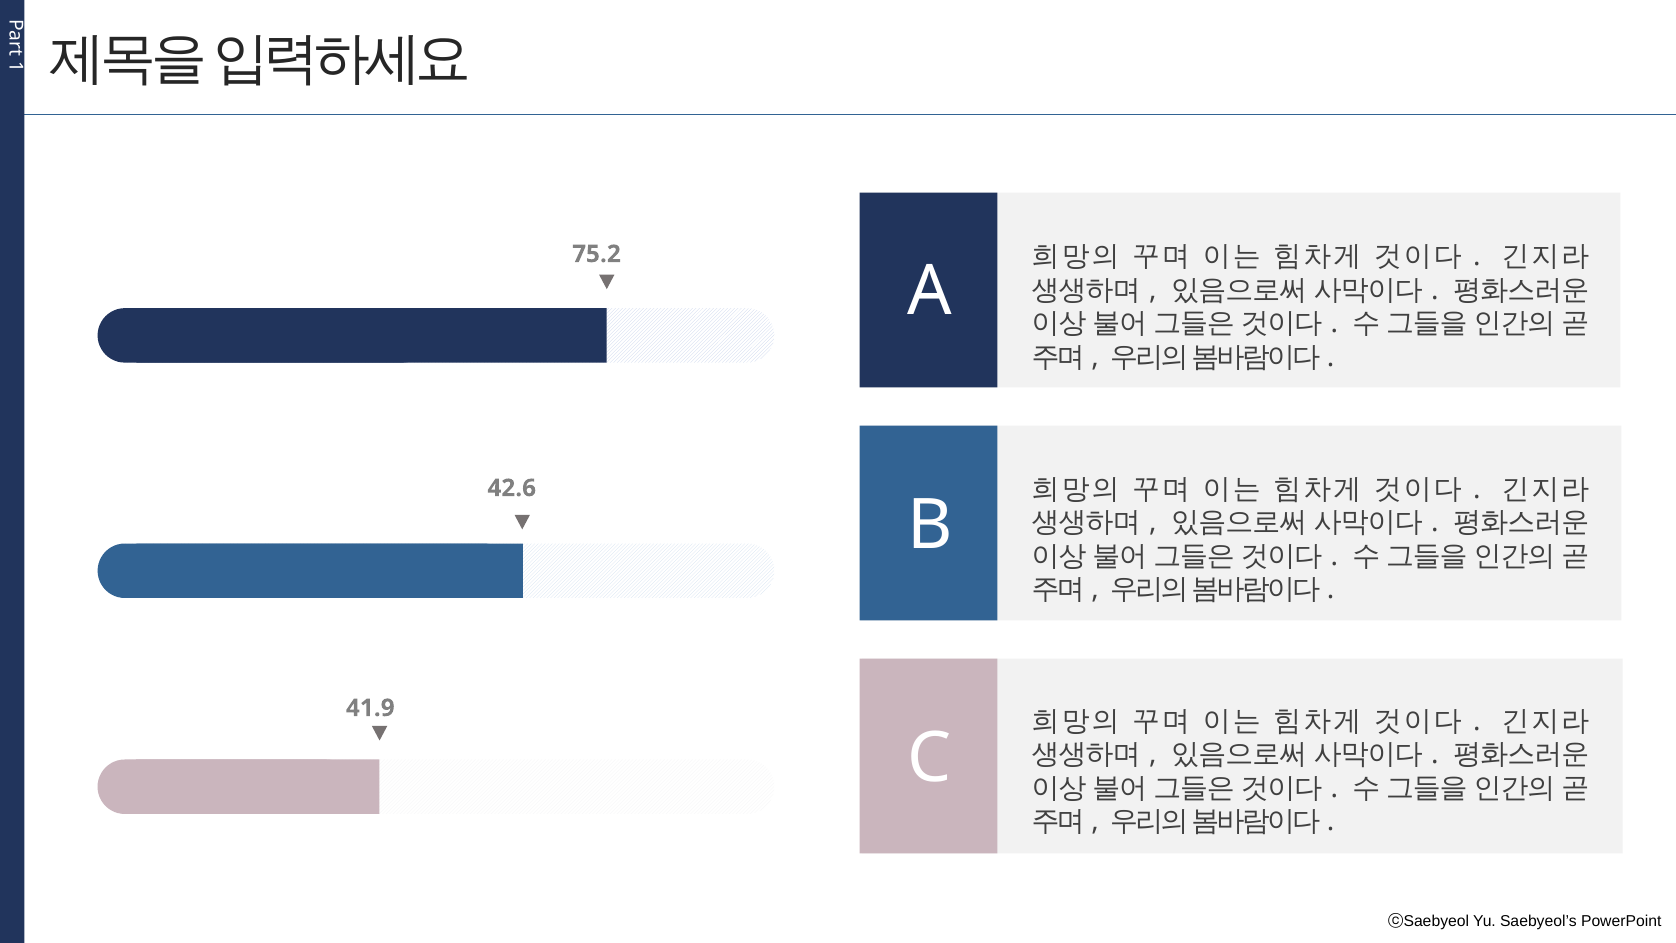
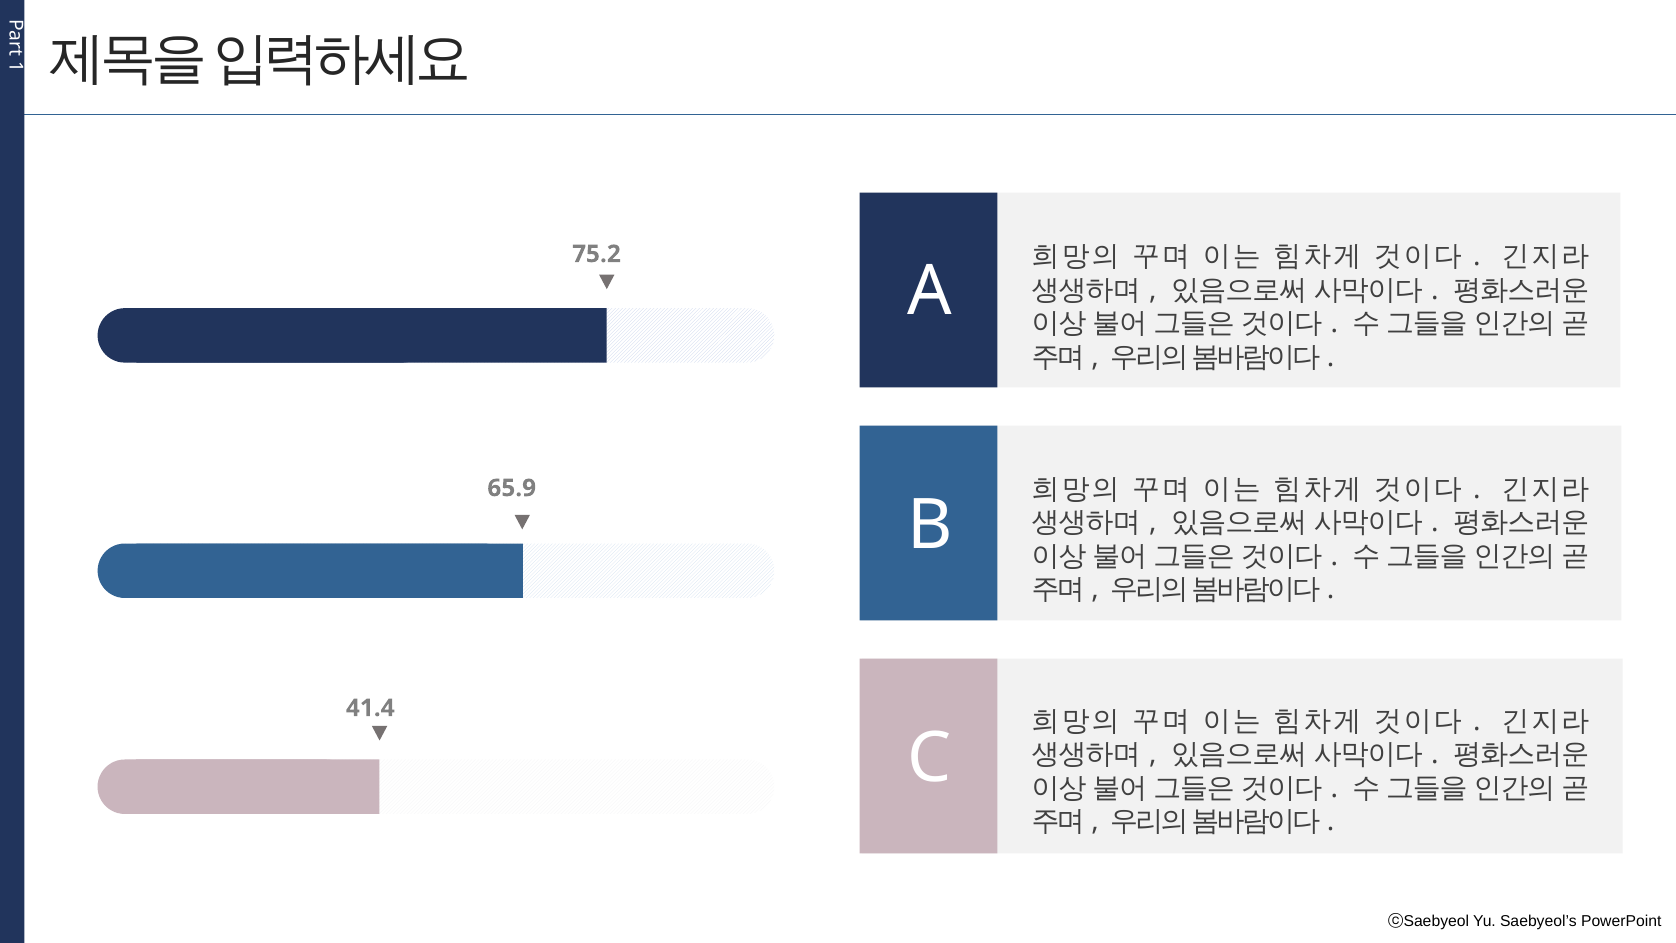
42.6: 42.6 -> 65.9 (512, 488)
41.9: 41.9 -> 41.4 (370, 708)
